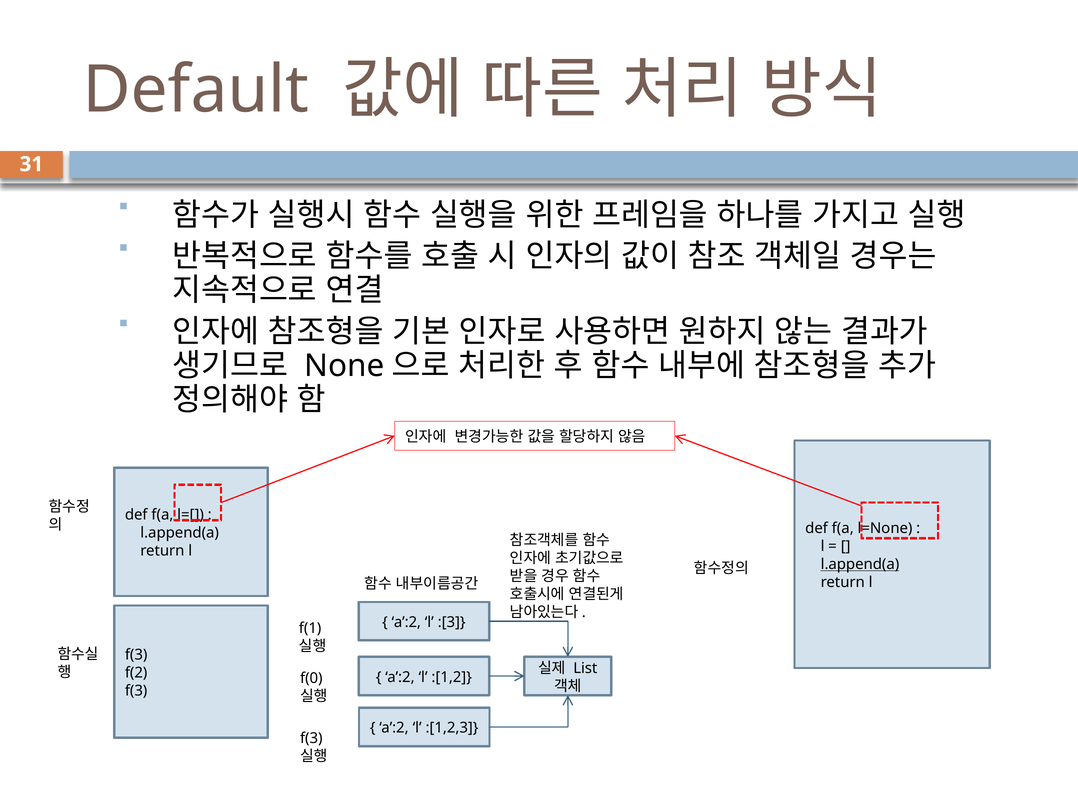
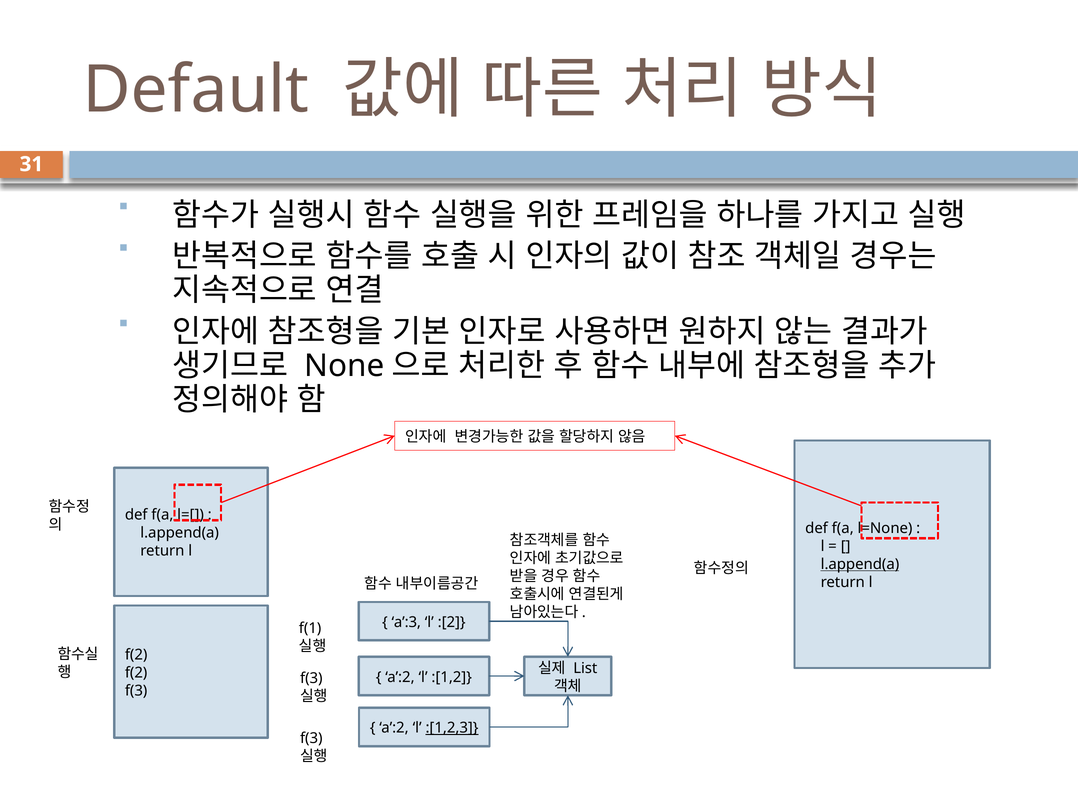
a’:2: a’:2 -> a’:3 (406, 622)
:[3: :[3 -> :[2 (452, 622)
f(3: f(3 -> f(2 (136, 654)
f(0: f(0 -> f(3 (311, 678)
:[1,2,3 underline: none -> present (452, 728)
